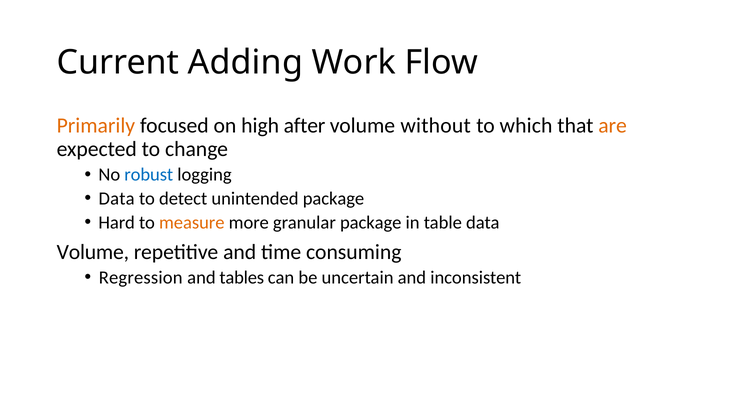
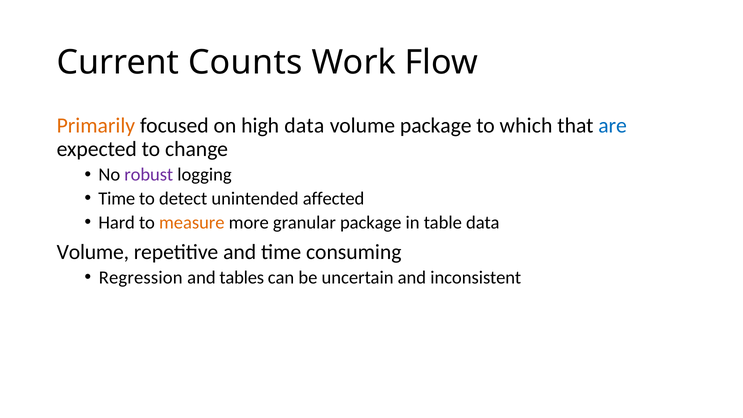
Adding: Adding -> Counts (245, 62)
high after: after -> data (304, 126)
volume without: without -> package (436, 126)
are colour: orange -> blue (613, 126)
robust colour: blue -> purple (149, 175)
Data: Data -> Time (117, 199)
unintended package: package -> affected (334, 199)
